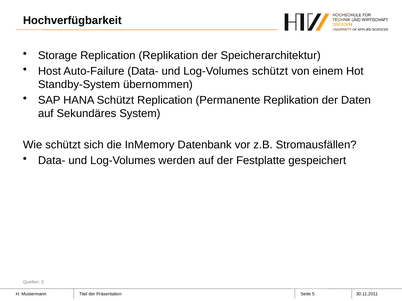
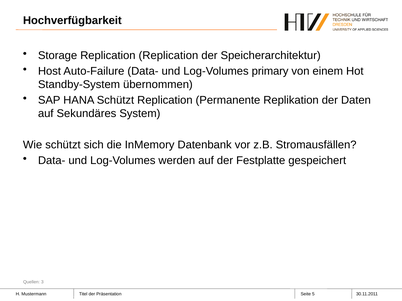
Replication Replikation: Replikation -> Replication (168, 56)
Log-Volumes schützt: schützt -> primary (270, 71)
